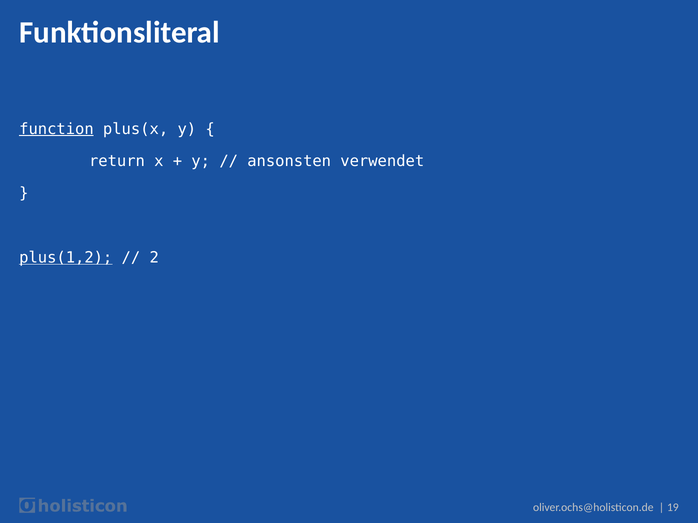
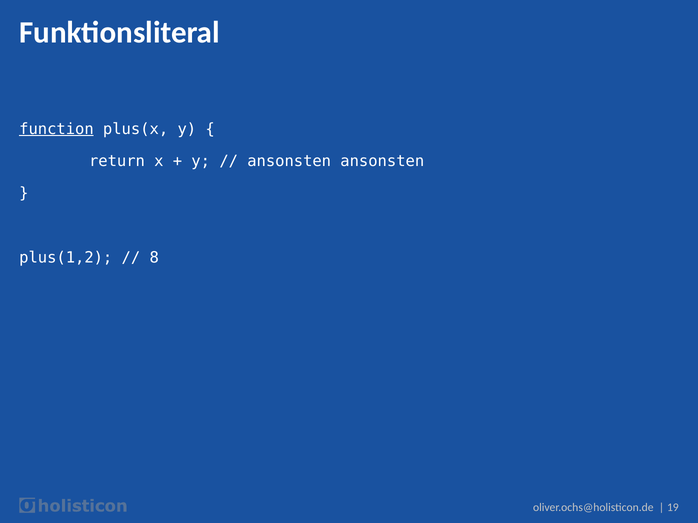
ansonsten verwendet: verwendet -> ansonsten (382, 161)
plus(1,2 underline: present -> none (66, 258)
2: 2 -> 8 (154, 258)
